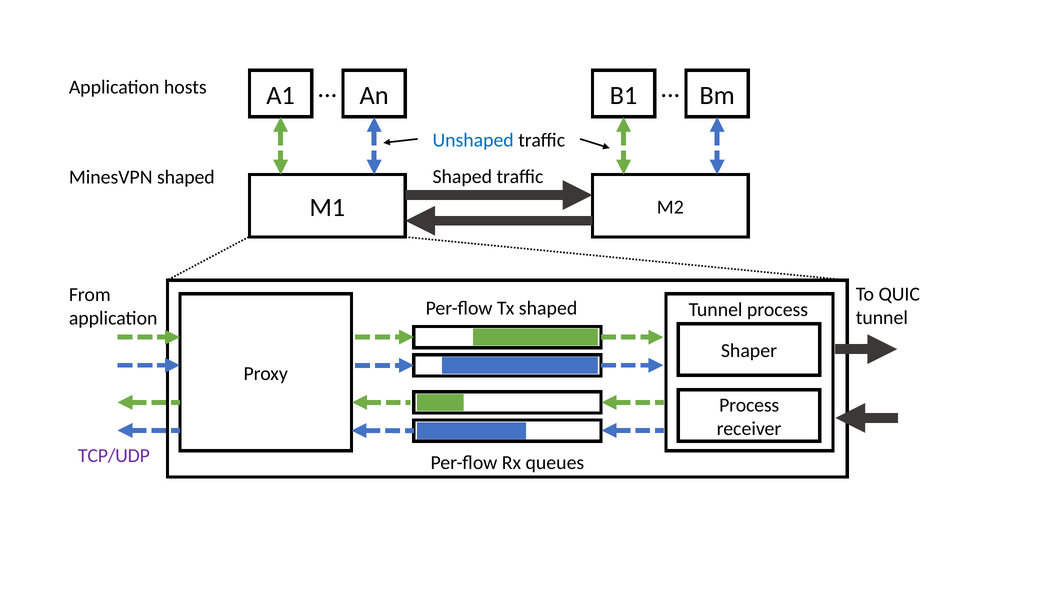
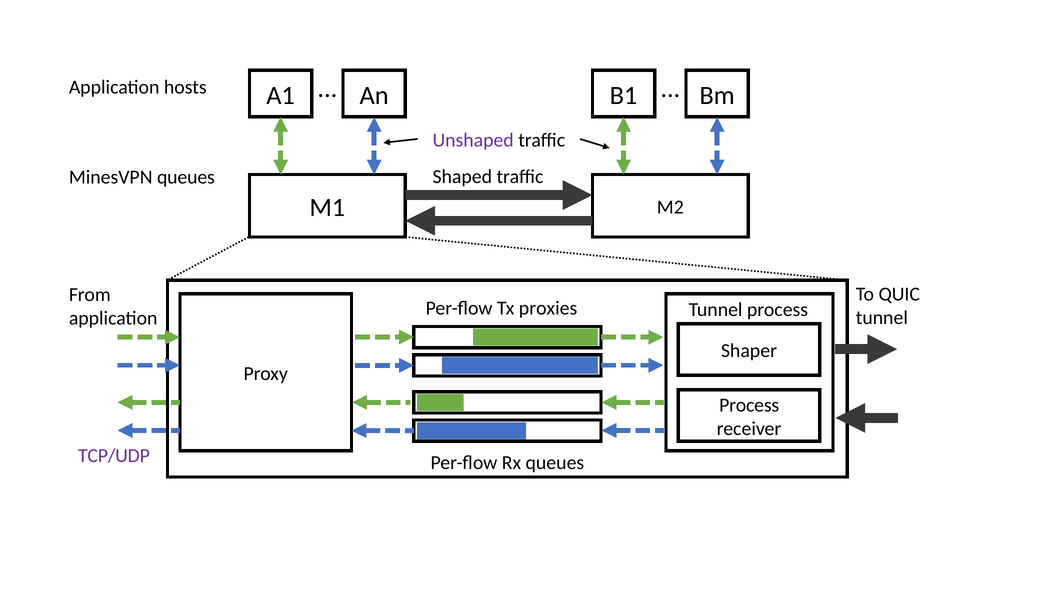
Unshaped colour: blue -> purple (473, 140)
MinesVPN shaped: shaped -> queues (186, 177)
Tx shaped: shaped -> proxies (548, 308)
